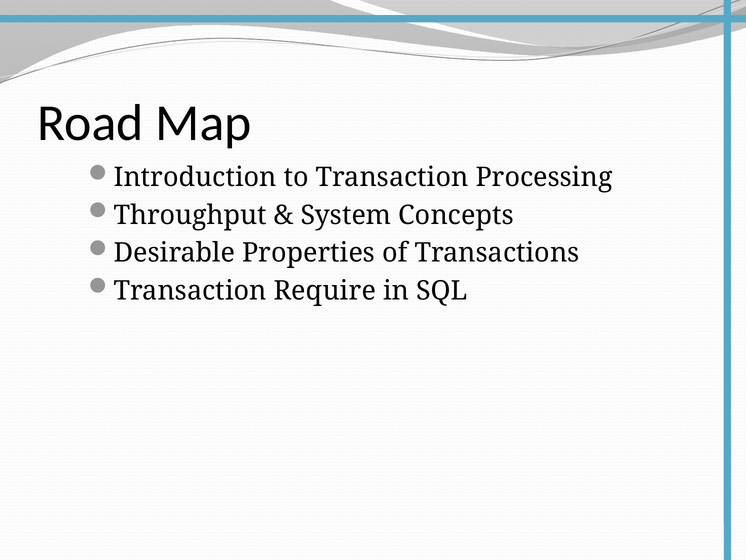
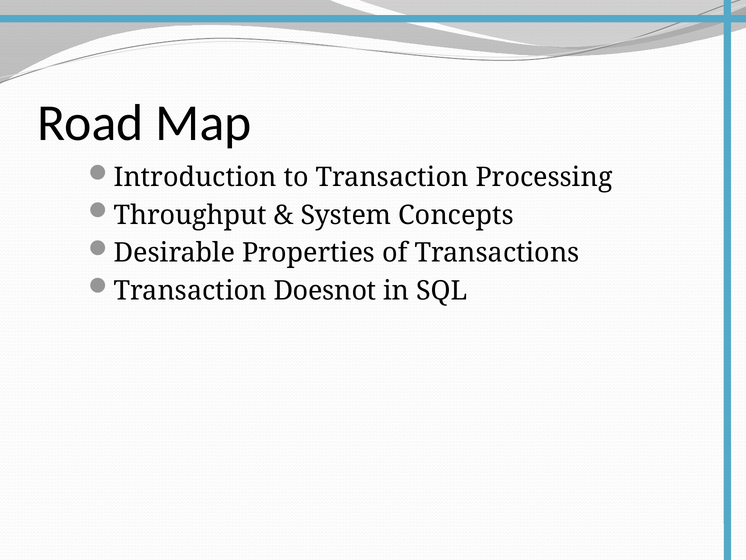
Require: Require -> Doesnot (325, 291)
